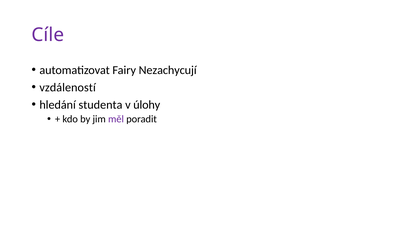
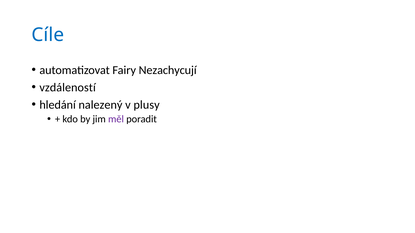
Cíle colour: purple -> blue (48, 35)
studenta: studenta -> nalezený (100, 105)
úlohy: úlohy -> plusy (147, 105)
